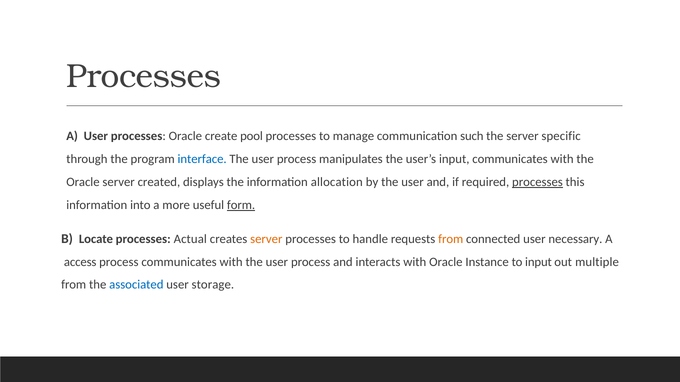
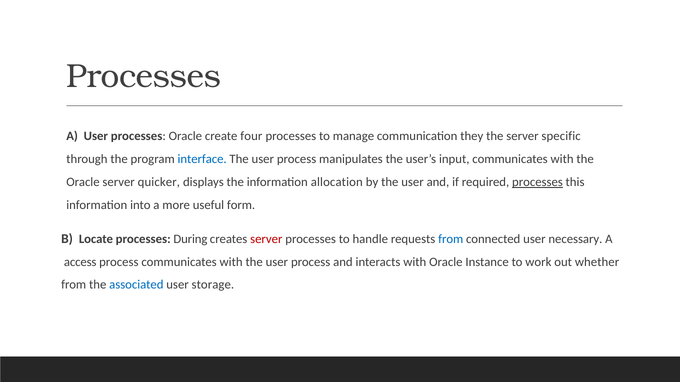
pool: pool -> four (251, 136)
such: such -> they (472, 136)
created: created -> quicker (159, 182)
form underline: present -> none (241, 205)
Actual: Actual -> During (190, 239)
server colour: orange -> red (266, 239)
from colour: orange -> blue (451, 239)
to input: input -> work (538, 262)
multiple: multiple -> whether (597, 262)
